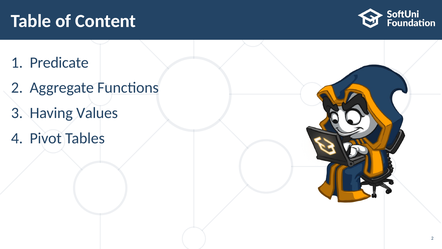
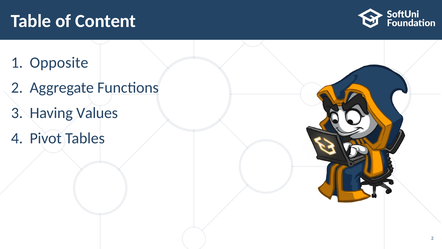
Predicate: Predicate -> Opposite (59, 62)
